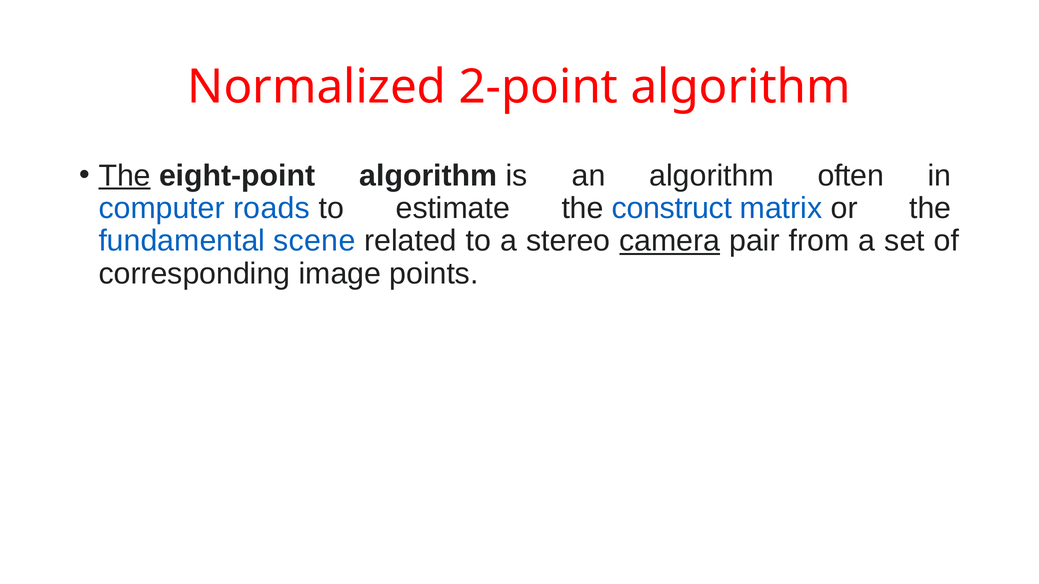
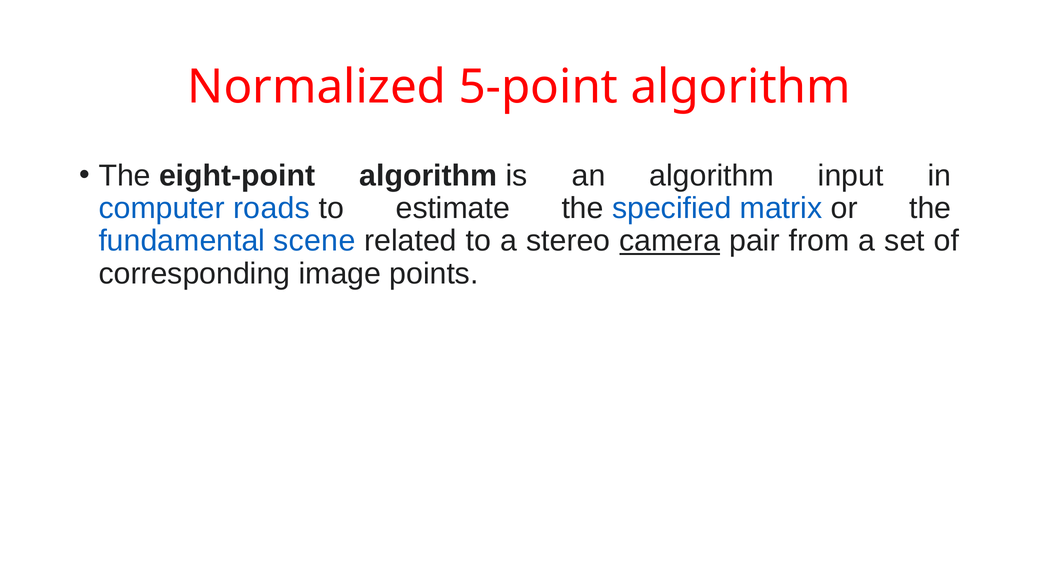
2-point: 2-point -> 5-point (538, 87)
The underline: present -> none (125, 176)
often: often -> input (851, 176)
construct: construct -> specified (672, 208)
